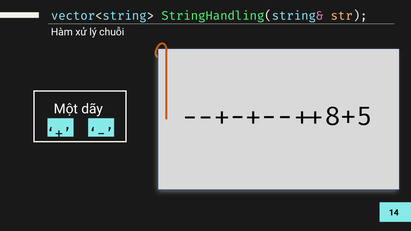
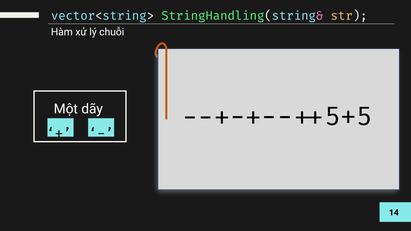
8+5: 8+5 -> 5+5 (349, 117)
